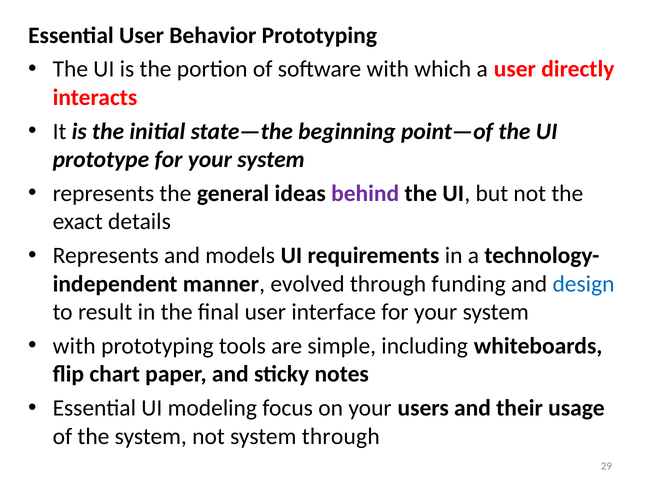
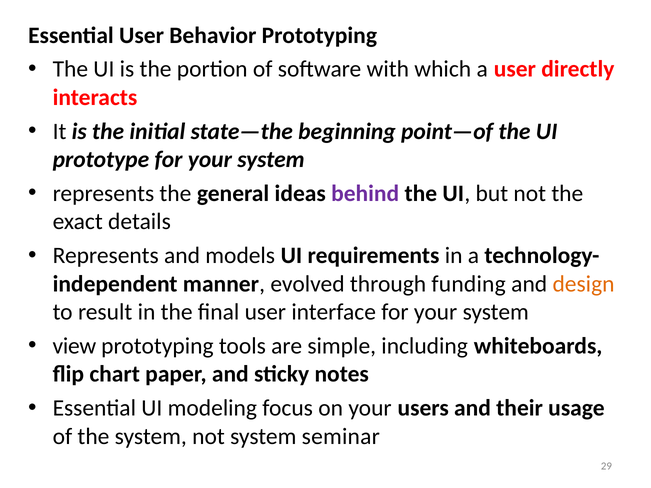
design colour: blue -> orange (584, 284)
with: with -> view (74, 346)
system through: through -> seminar (341, 437)
